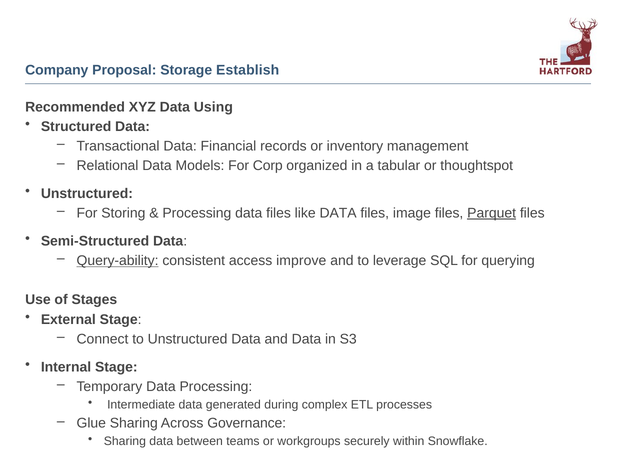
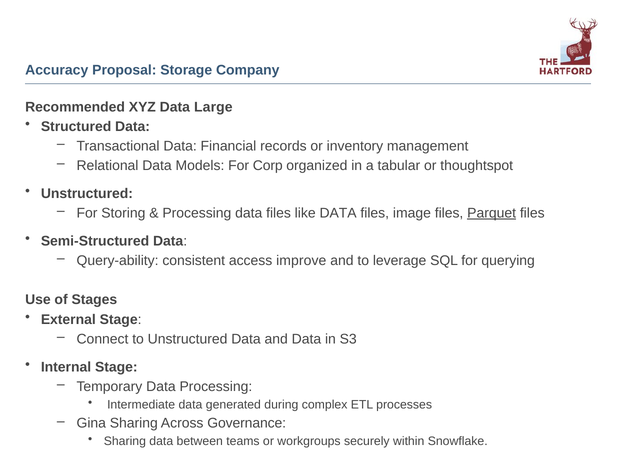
Company: Company -> Accuracy (57, 70)
Establish: Establish -> Company (248, 70)
Using: Using -> Large (213, 107)
Query-ability underline: present -> none (118, 261)
Glue: Glue -> Gina (91, 423)
